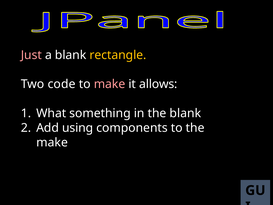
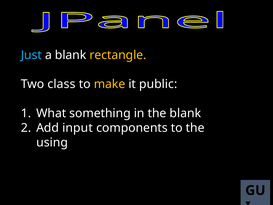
Just colour: pink -> light blue (31, 55)
code: code -> class (62, 84)
make colour: pink -> yellow (110, 84)
allows: allows -> public (158, 84)
using: using -> input (78, 128)
make: make -> using (52, 142)
